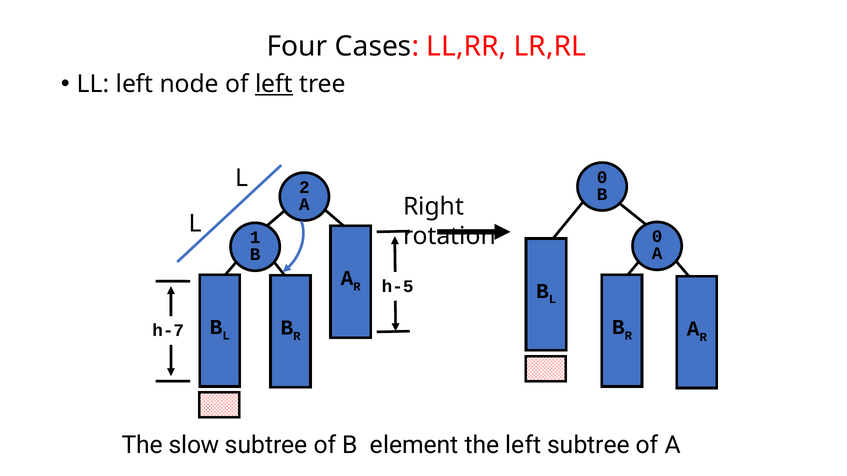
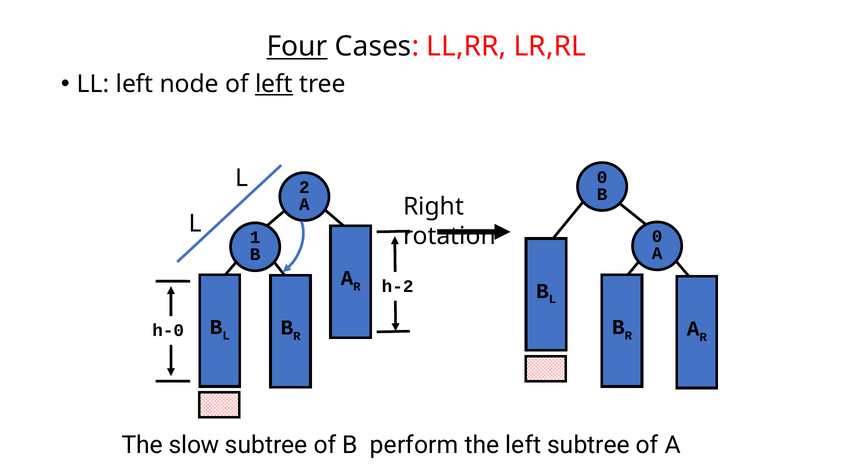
Four underline: none -> present (297, 47)
h-5: h-5 -> h-2 (398, 287)
h-7: h-7 -> h-0 (168, 331)
element: element -> perform (414, 446)
